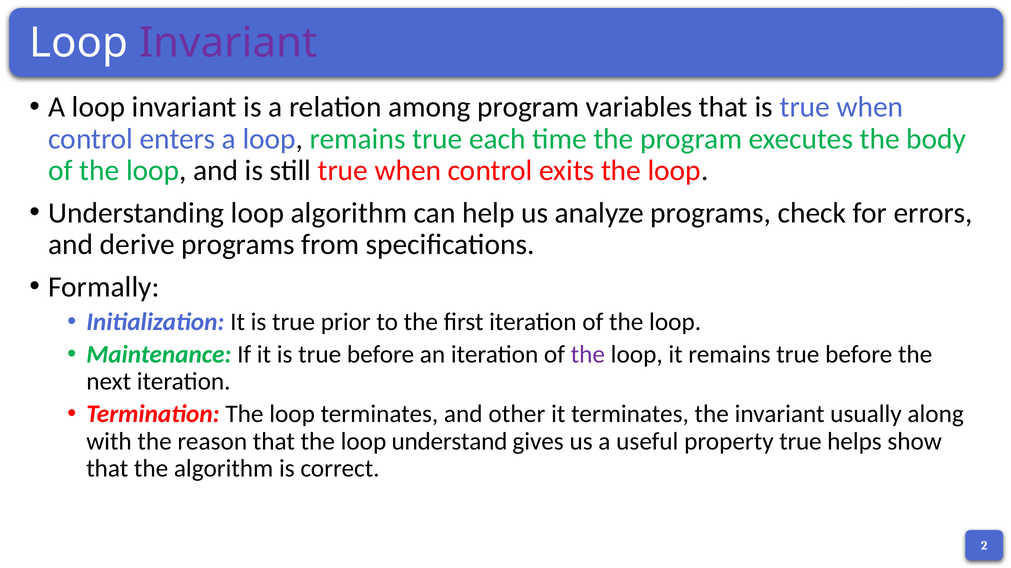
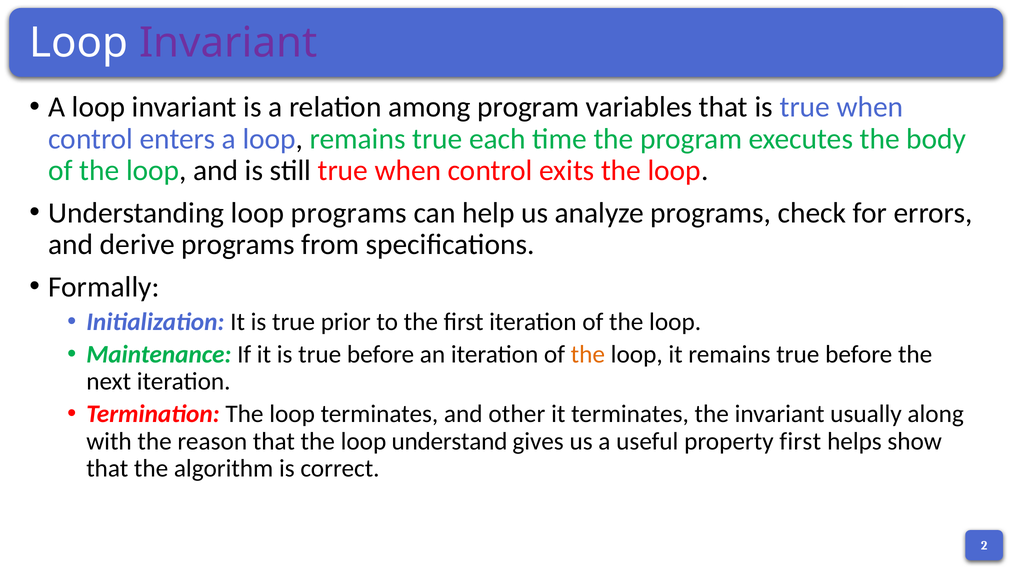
loop algorithm: algorithm -> programs (349, 213)
the colour: purple -> orange (588, 355)
property true: true -> first (800, 442)
